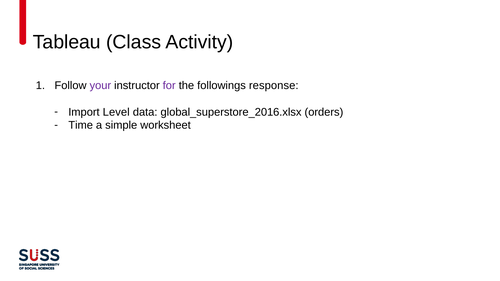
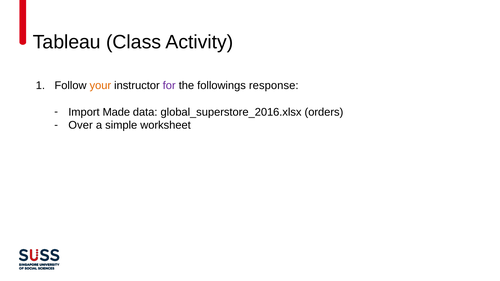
your colour: purple -> orange (100, 85)
Level: Level -> Made (116, 112)
Time: Time -> Over (81, 125)
